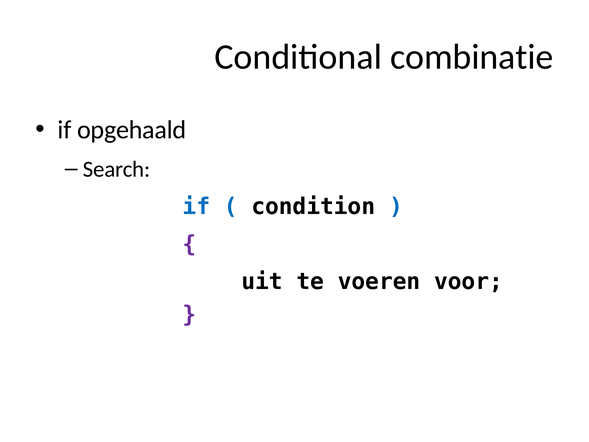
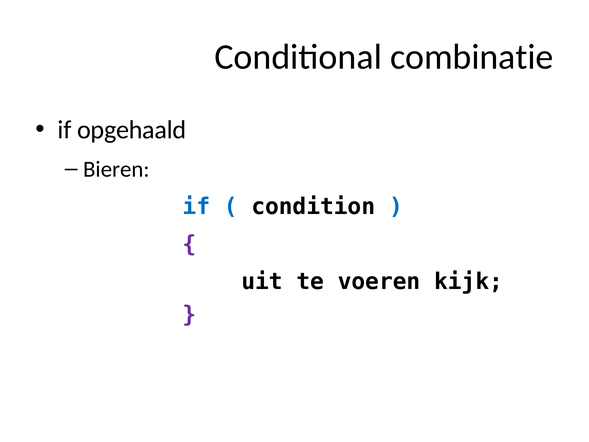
Search: Search -> Bieren (116, 169)
voor: voor -> kijk (469, 282)
